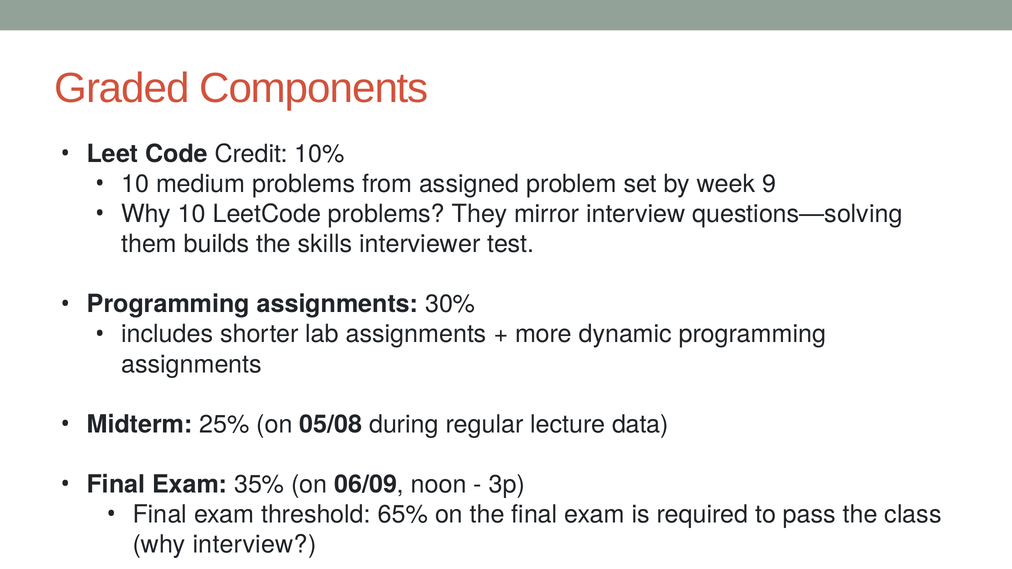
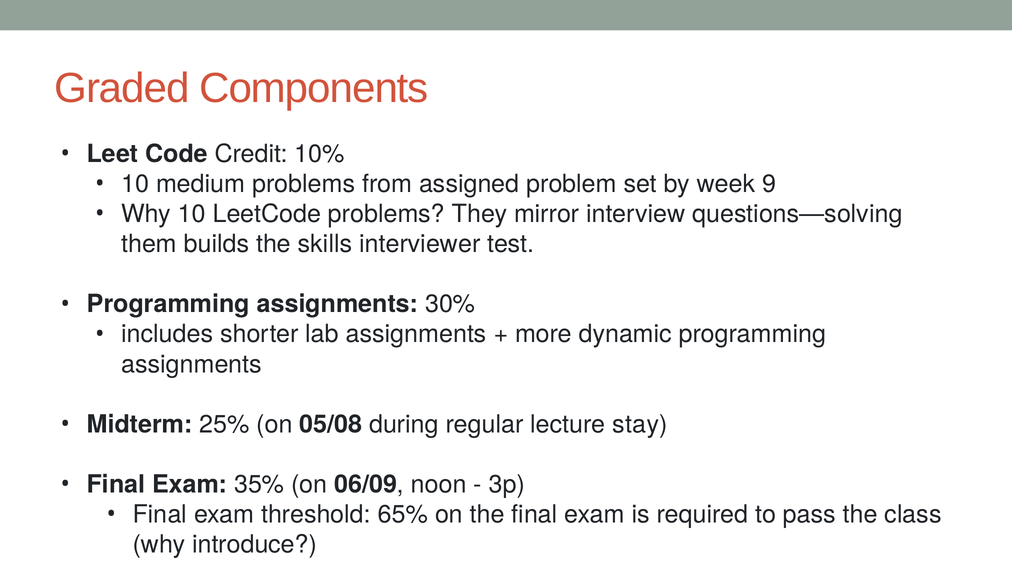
data: data -> stay (640, 425)
why interview: interview -> introduce (255, 545)
